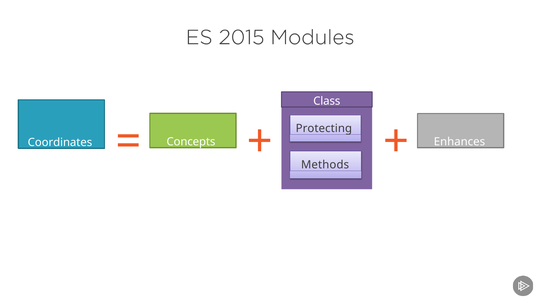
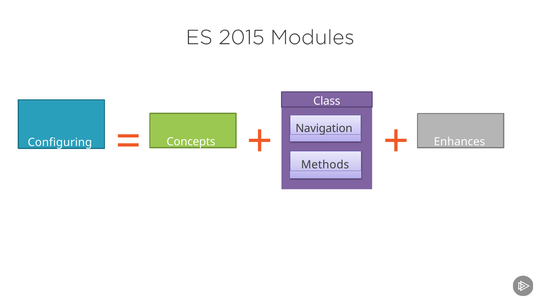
Protecting: Protecting -> Navigation (324, 129)
Coordinates: Coordinates -> Configuring (60, 142)
